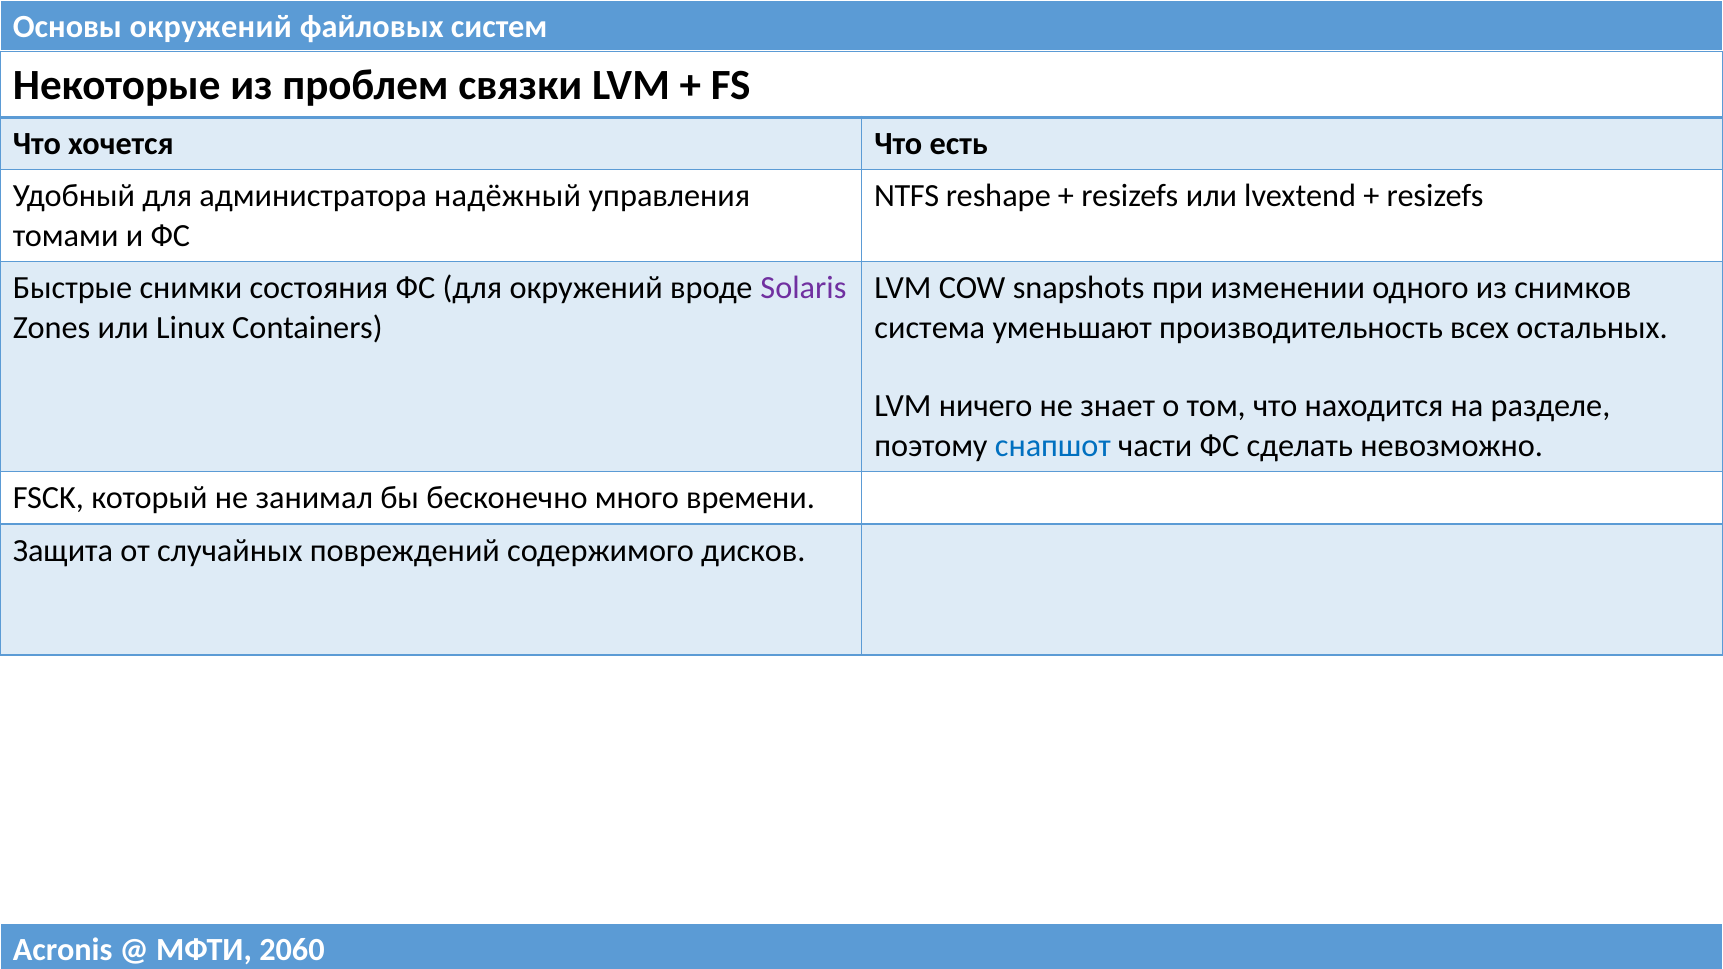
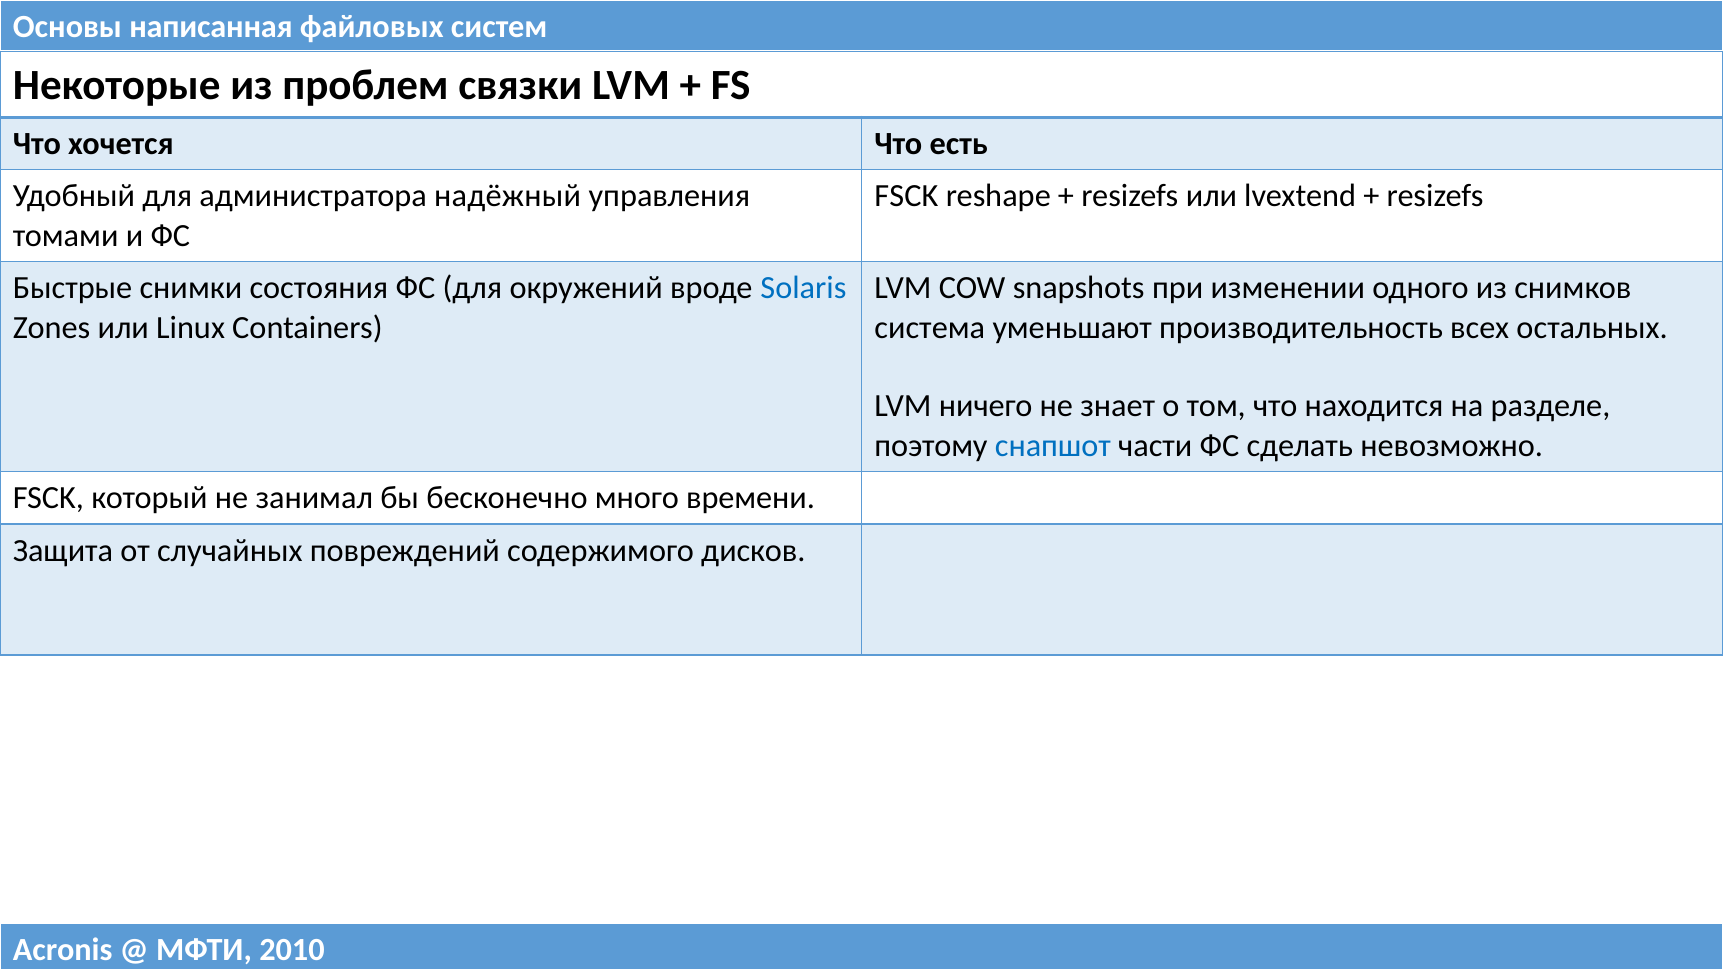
Основы окружений: окружений -> написанная (211, 27)
NTFS: NTFS -> FSCK (906, 196)
Solaris colour: purple -> blue (803, 288)
2060: 2060 -> 2010 (292, 950)
